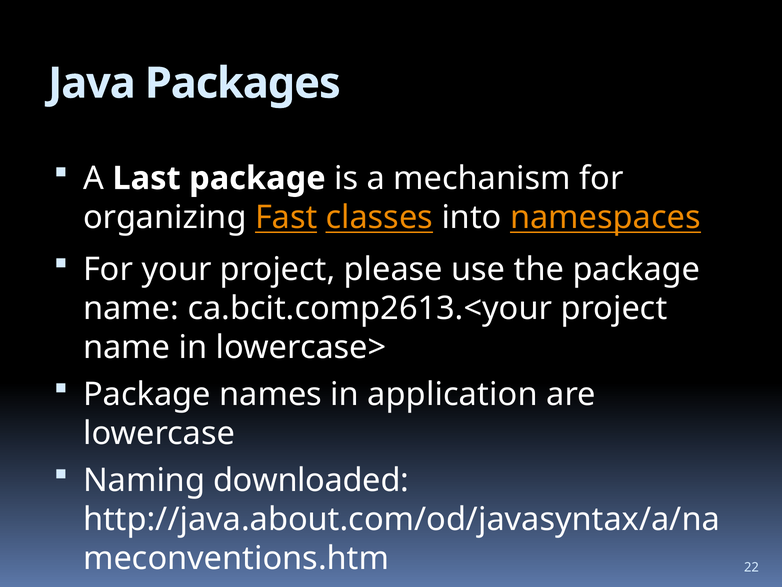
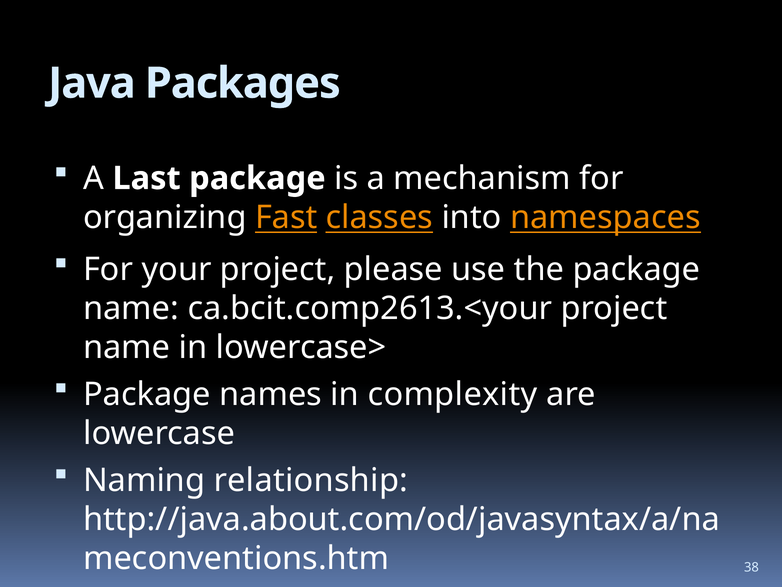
application: application -> complexity (452, 394)
downloaded: downloaded -> relationship (311, 480)
22: 22 -> 38 (752, 567)
